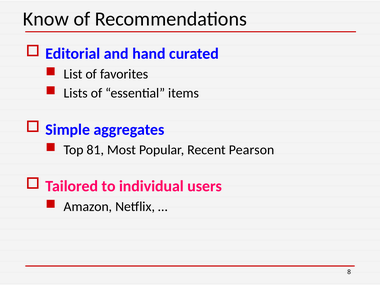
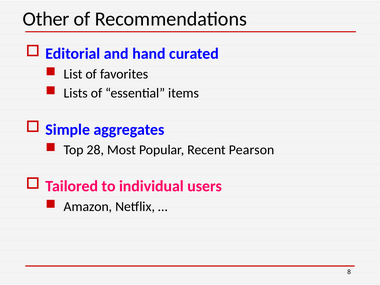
Know: Know -> Other (46, 19)
81: 81 -> 28 (95, 150)
